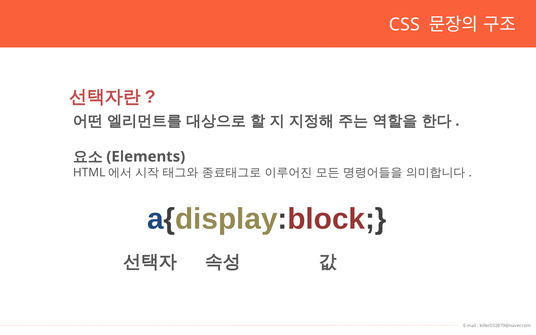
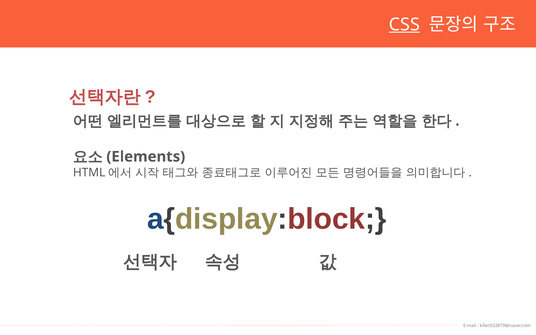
CSS underline: none -> present (404, 24)
